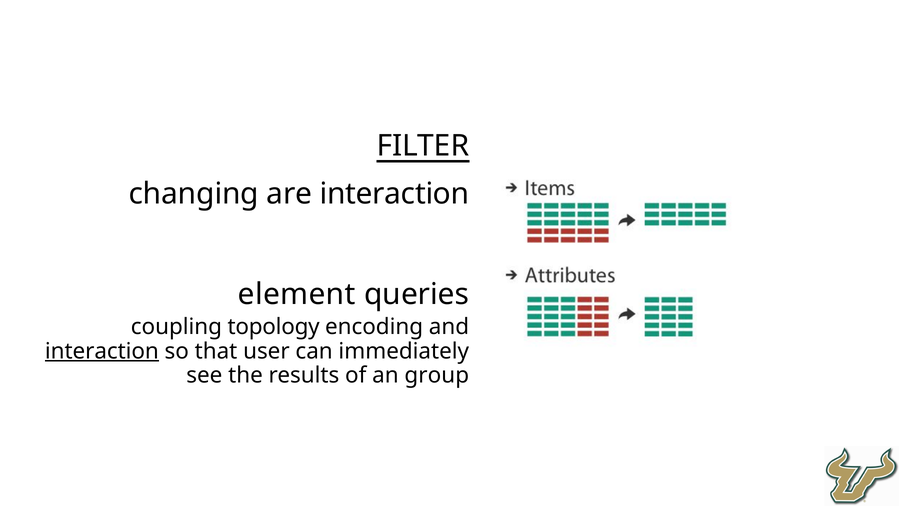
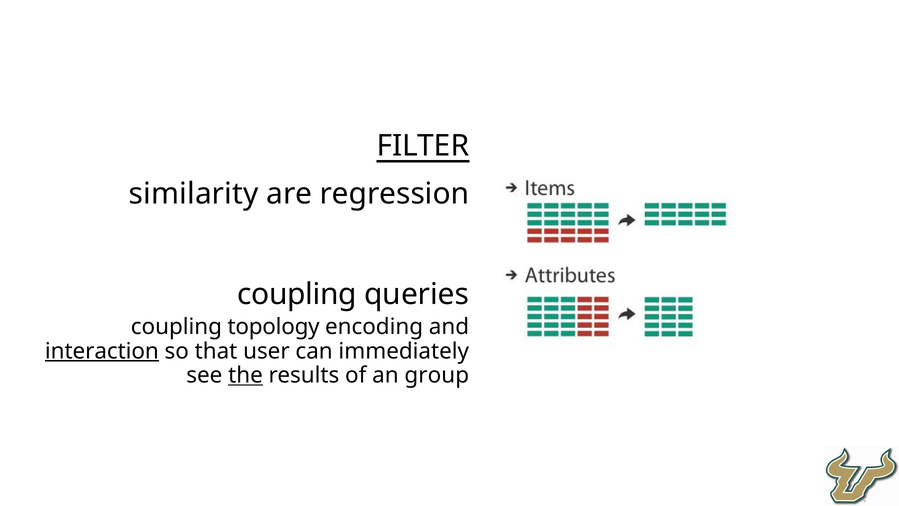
changing: changing -> similarity (194, 194)
are interaction: interaction -> regression (394, 194)
element: element -> coupling (297, 294)
the underline: none -> present (245, 375)
